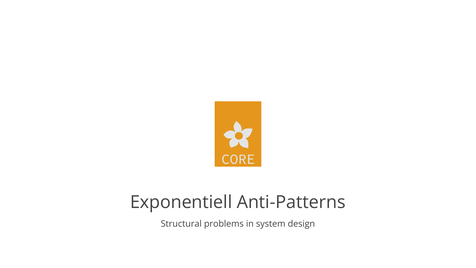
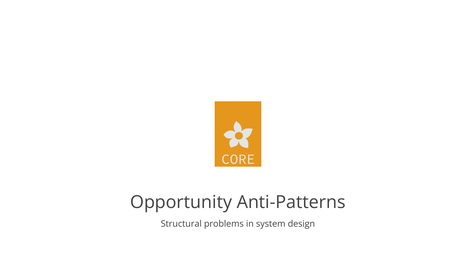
Exponentiell: Exponentiell -> Opportunity (181, 202)
